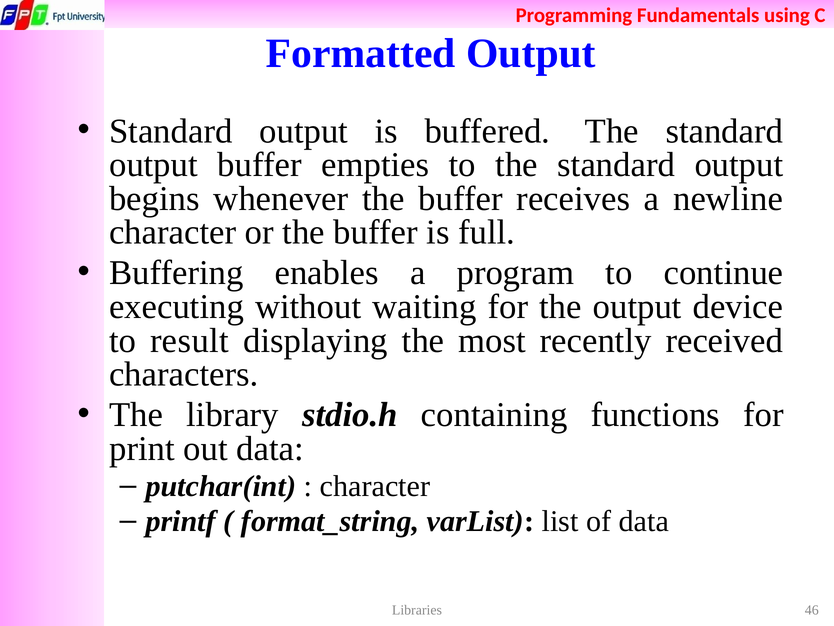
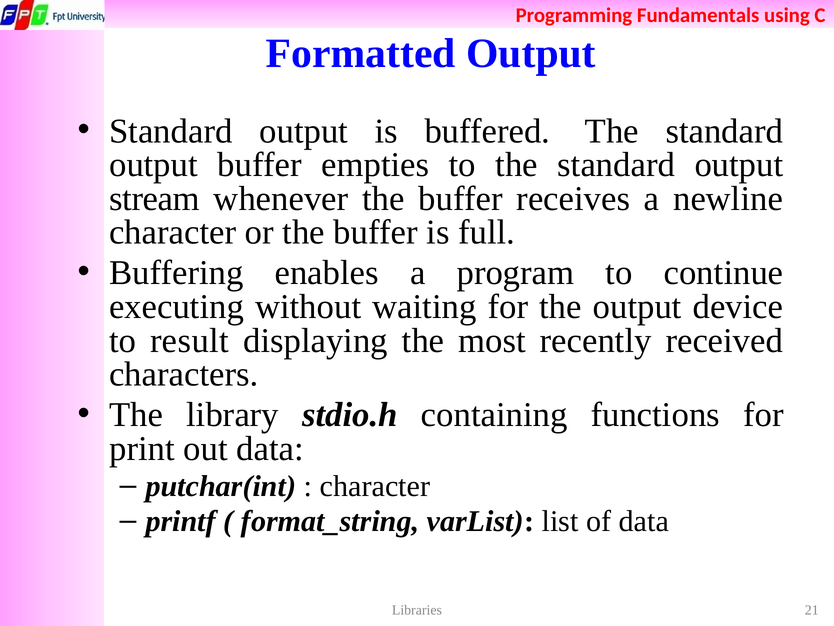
begins: begins -> stream (155, 199)
46: 46 -> 21 (812, 610)
